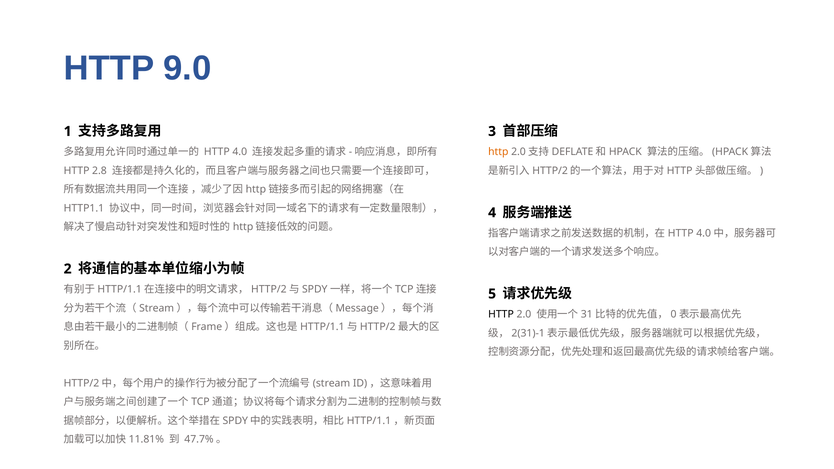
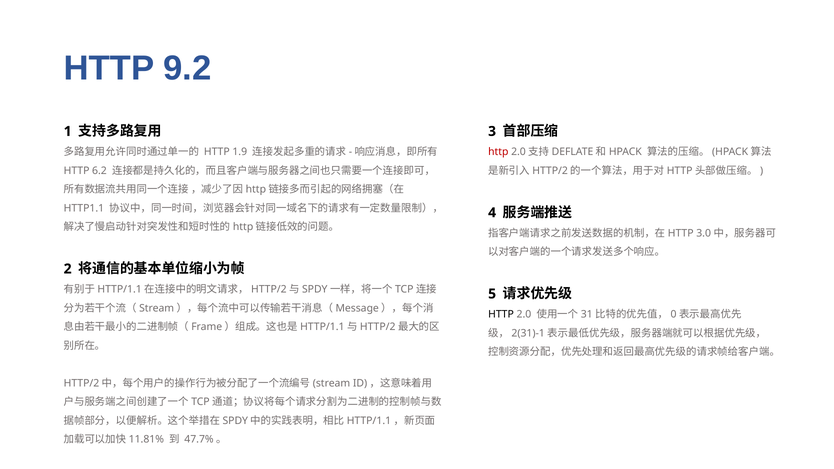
9.0: 9.0 -> 9.2 (187, 68)
HTTP 4.0: 4.0 -> 1.9 (240, 152)
http colour: orange -> red (498, 152)
2.8: 2.8 -> 6.2 (99, 171)
4.0: 4.0 -> 3.0 (704, 233)
